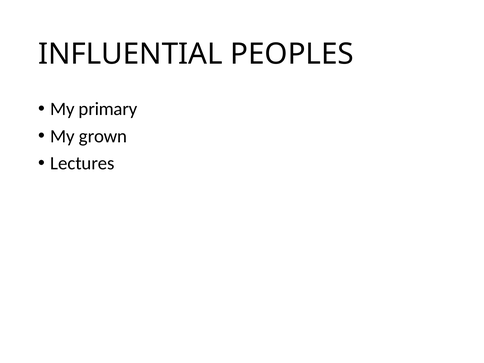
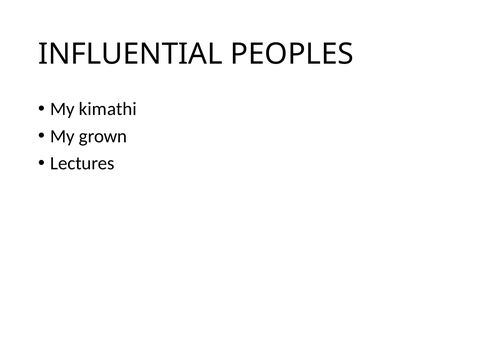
primary: primary -> kimathi (108, 109)
